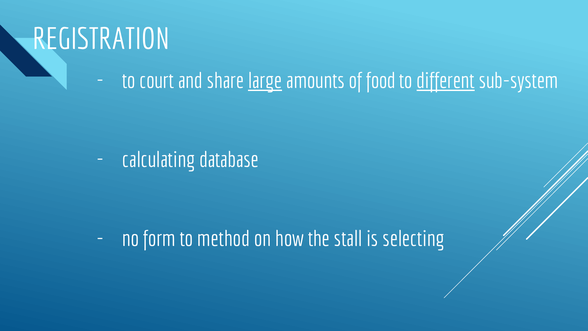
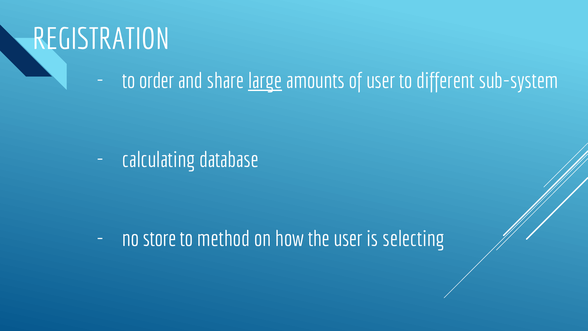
court: court -> order (157, 81)
of food: food -> user (381, 81)
different underline: present -> none (446, 81)
form: form -> store (159, 239)
the stall: stall -> user (348, 239)
